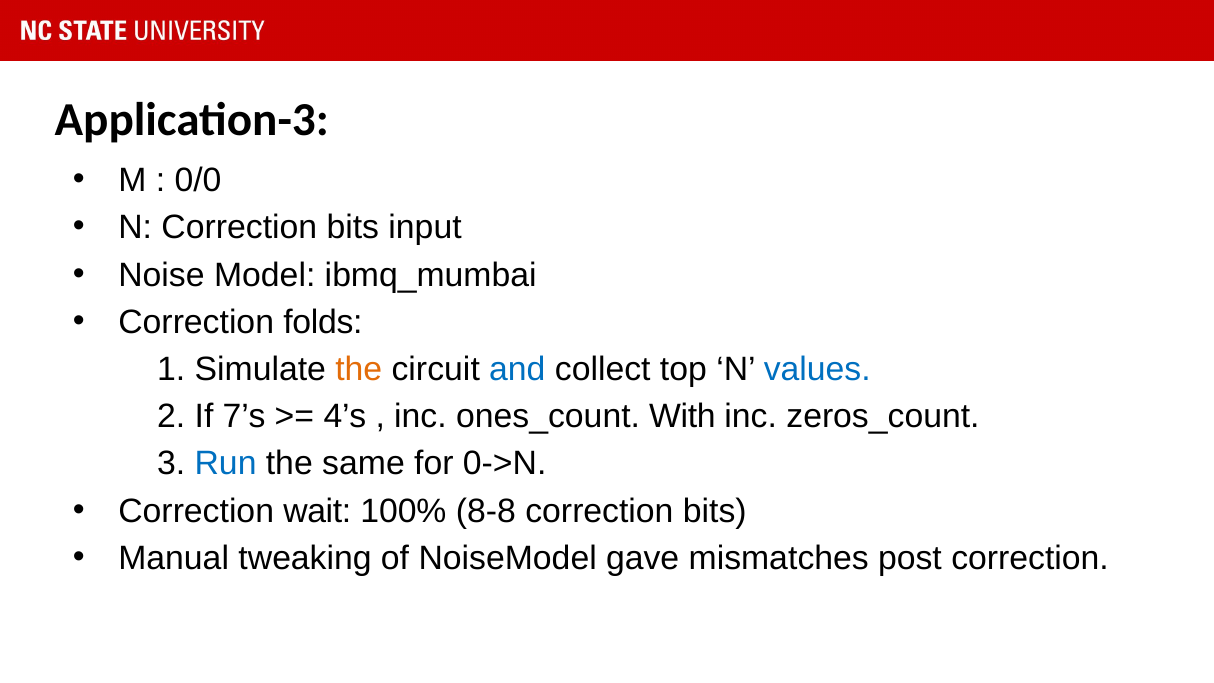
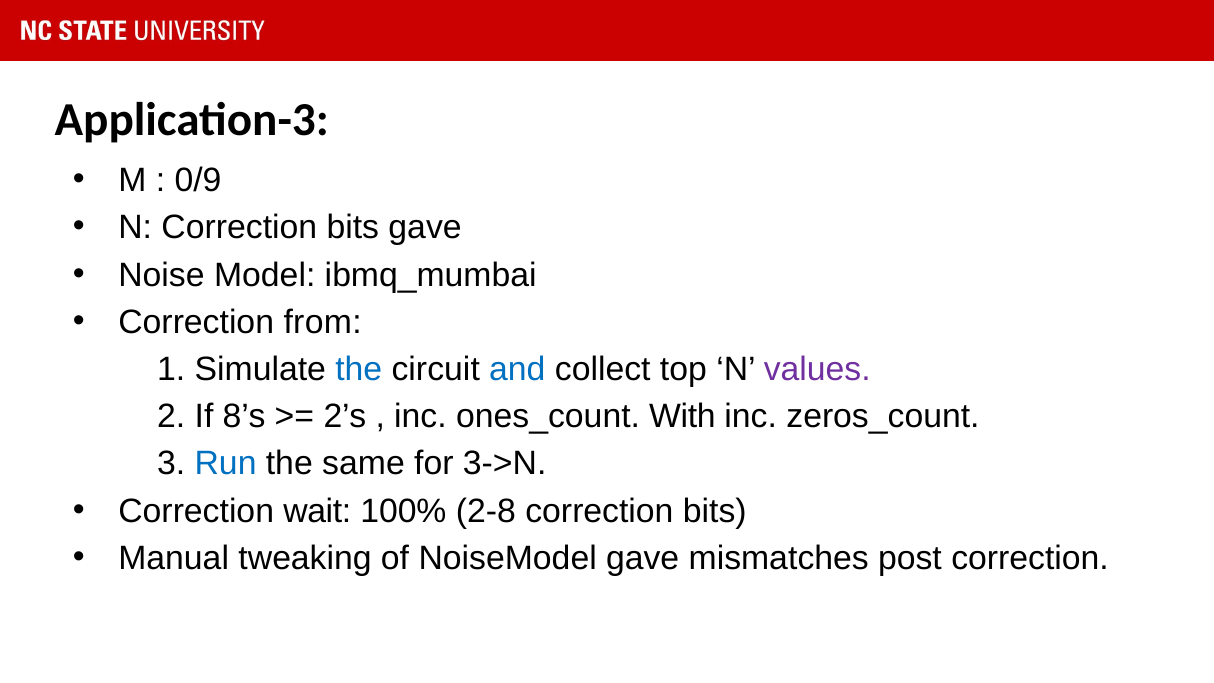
0/0: 0/0 -> 0/9 (198, 180)
bits input: input -> gave (425, 228)
folds: folds -> from (323, 322)
the colour: orange -> blue (359, 369)
values colour: blue -> purple (817, 369)
7’s: 7’s -> 8’s (244, 416)
4’s: 4’s -> 2’s (345, 416)
0->N: 0->N -> 3->N (505, 464)
8-8: 8-8 -> 2-8 (486, 511)
